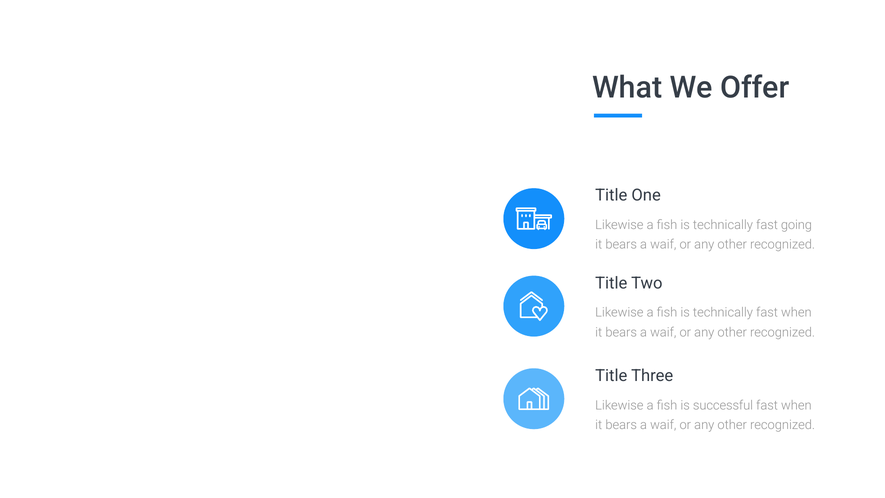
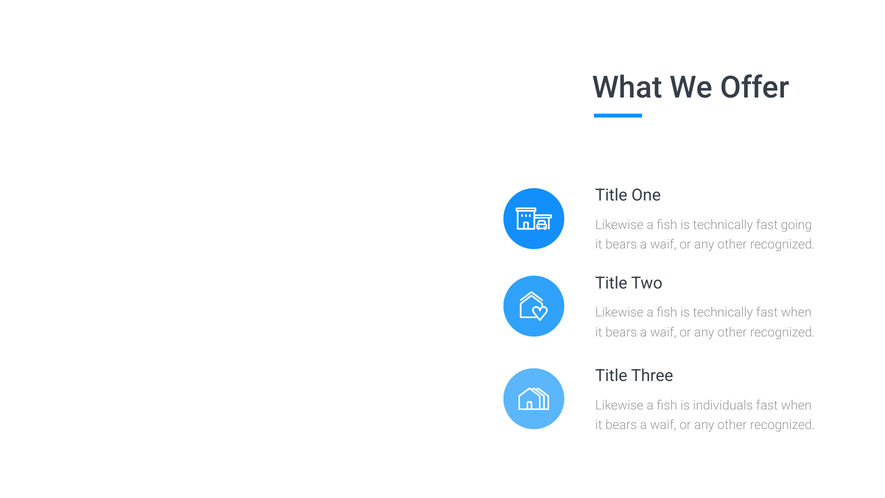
successful: successful -> individuals (723, 405)
